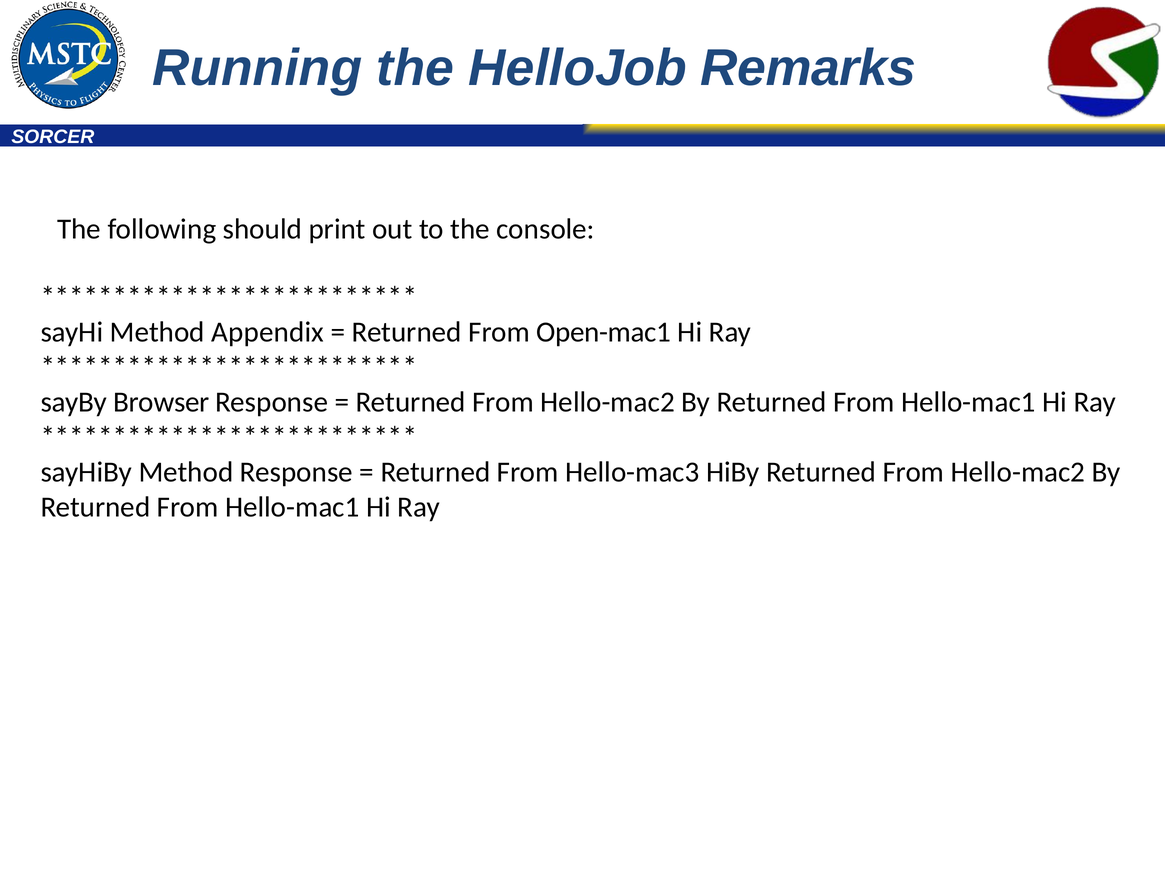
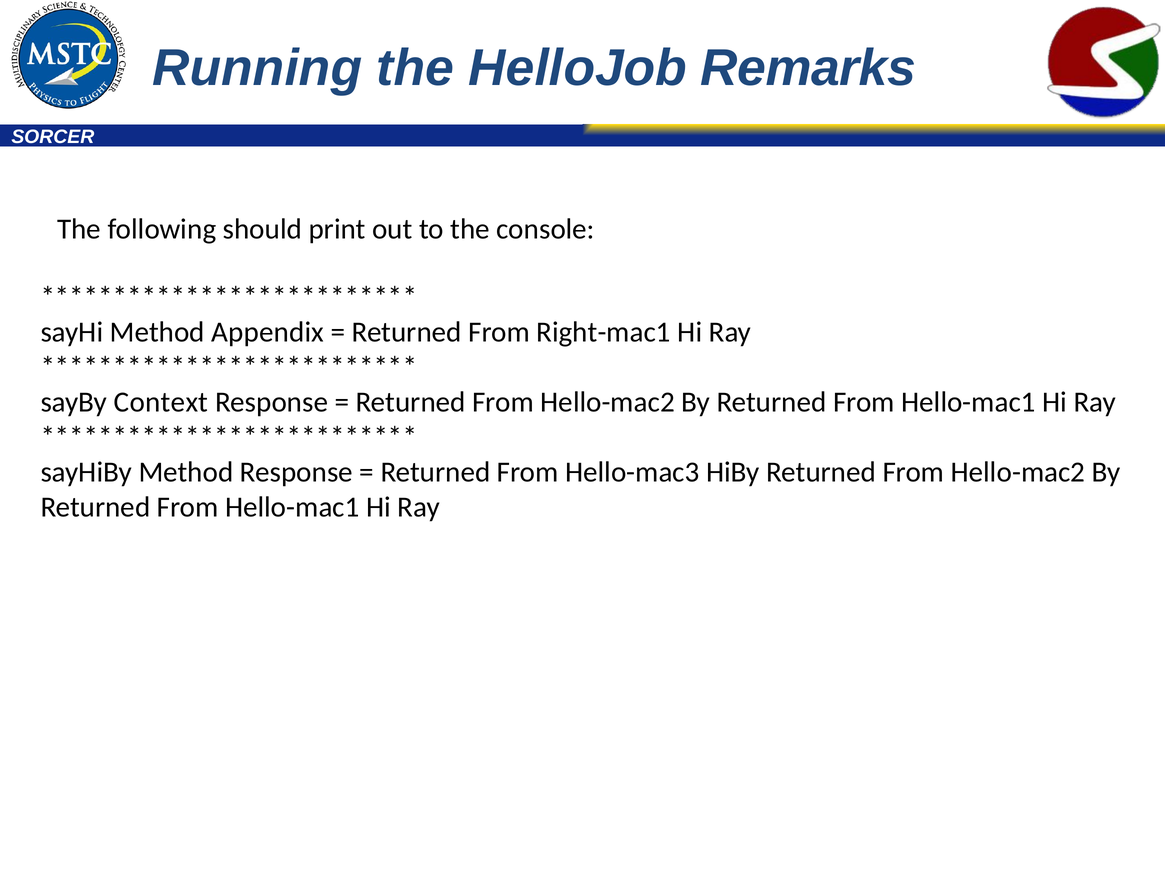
Open-mac1: Open-mac1 -> Right-mac1 (603, 332)
Browser: Browser -> Context (161, 402)
